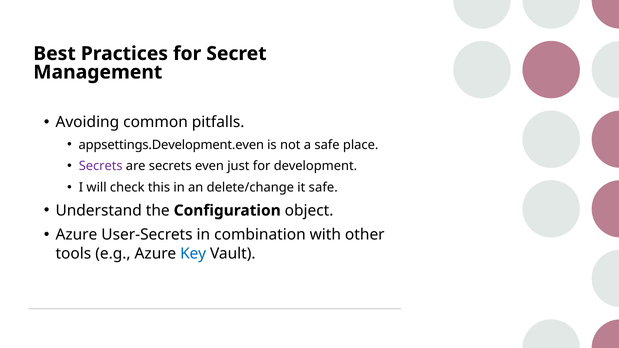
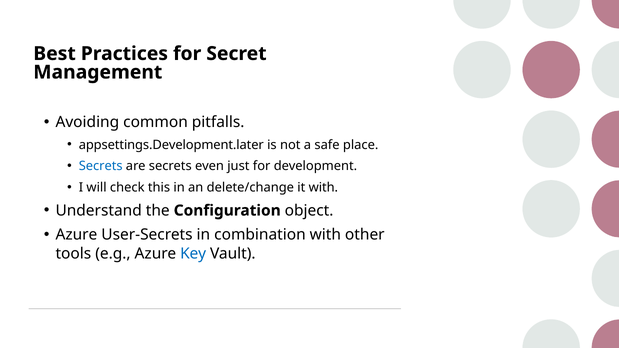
appsettings.Development.even: appsettings.Development.even -> appsettings.Development.later (171, 145)
Secrets colour: purple -> blue (101, 166)
it safe: safe -> with (323, 188)
